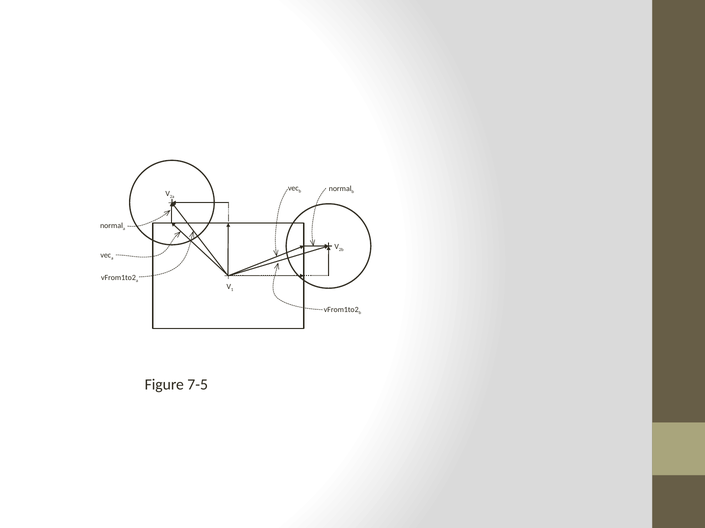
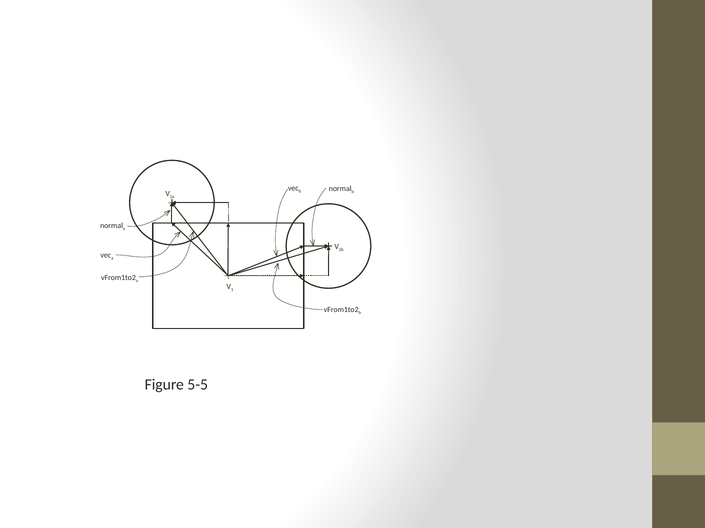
7-5: 7-5 -> 5-5 (198, 385)
